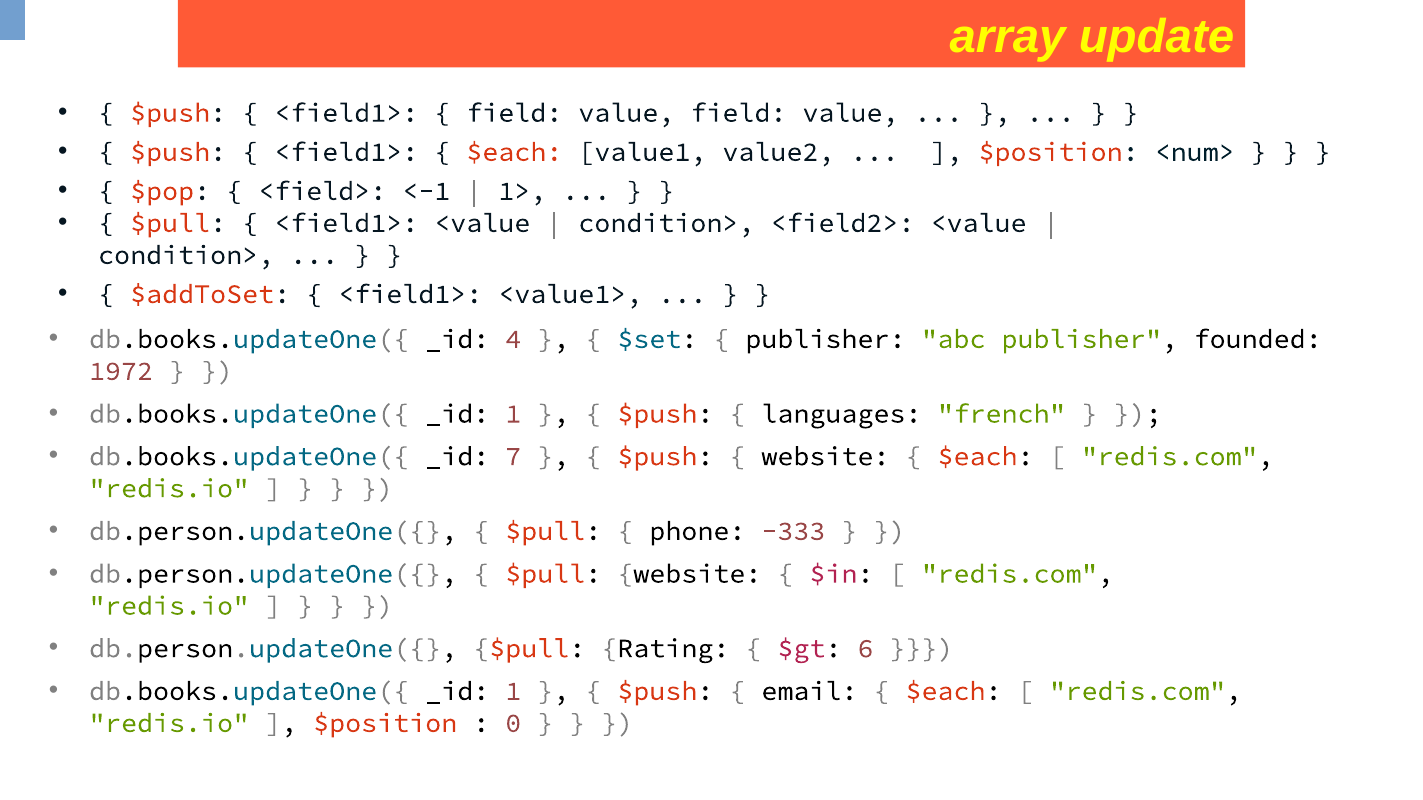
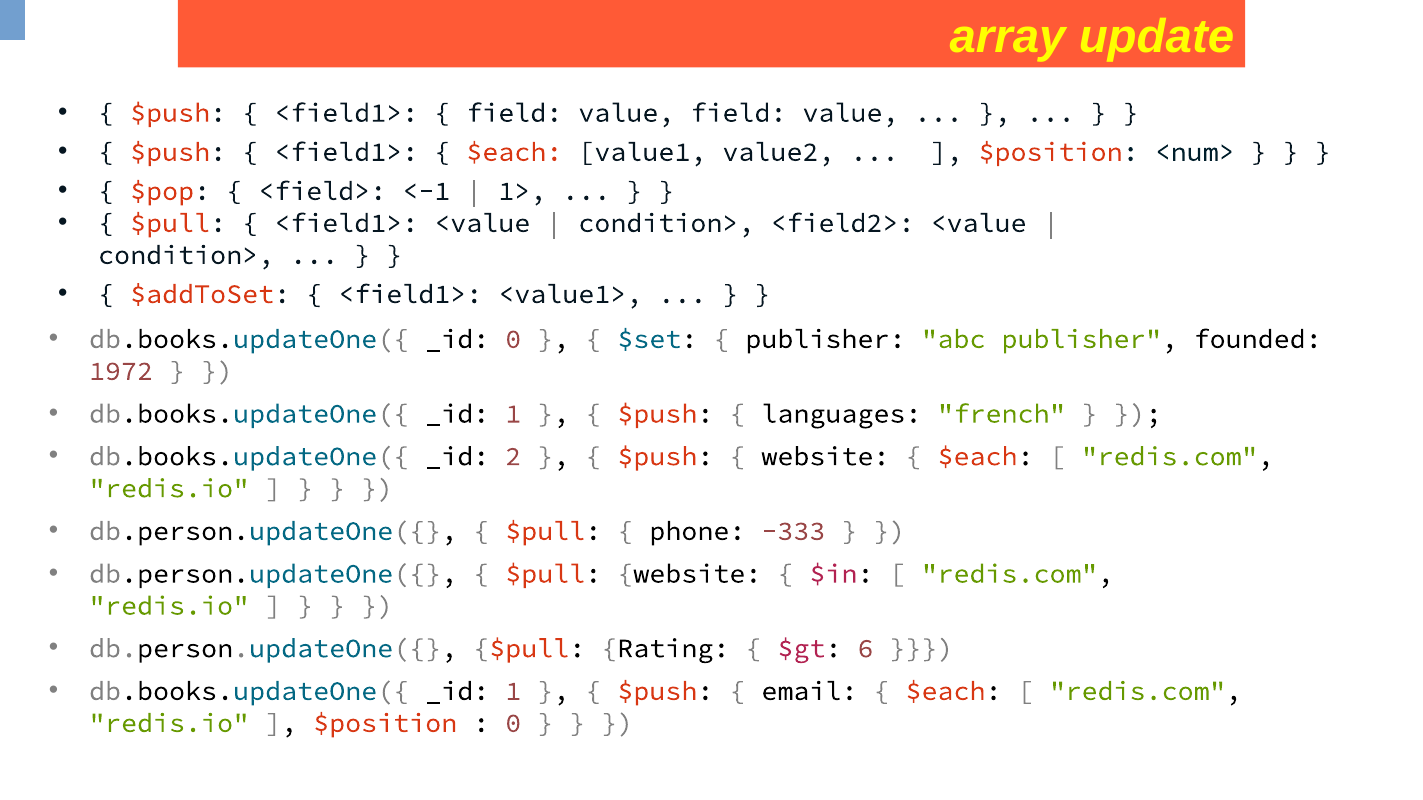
_id 4: 4 -> 0 (513, 339)
7: 7 -> 2 (513, 457)
